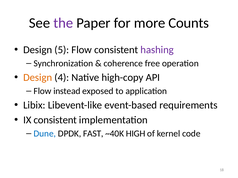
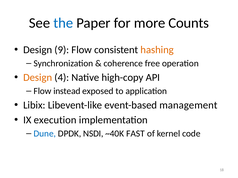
the colour: purple -> blue (63, 23)
5: 5 -> 9 (62, 50)
hashing colour: purple -> orange (157, 50)
requirements: requirements -> management (188, 105)
IX consistent: consistent -> execution (55, 120)
FAST: FAST -> NSDI (93, 134)
HIGH: HIGH -> FAST (136, 134)
